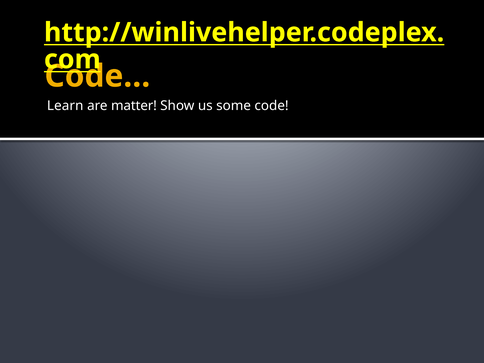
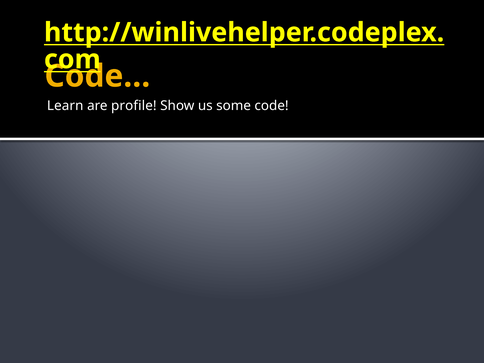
matter: matter -> profile (134, 106)
